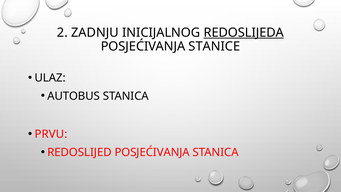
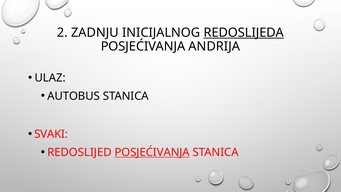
STANICE: STANICE -> ANDRIJA (214, 46)
PRVU: PRVU -> SVAKI (51, 134)
POSJEĆIVANJA underline: none -> present (152, 152)
